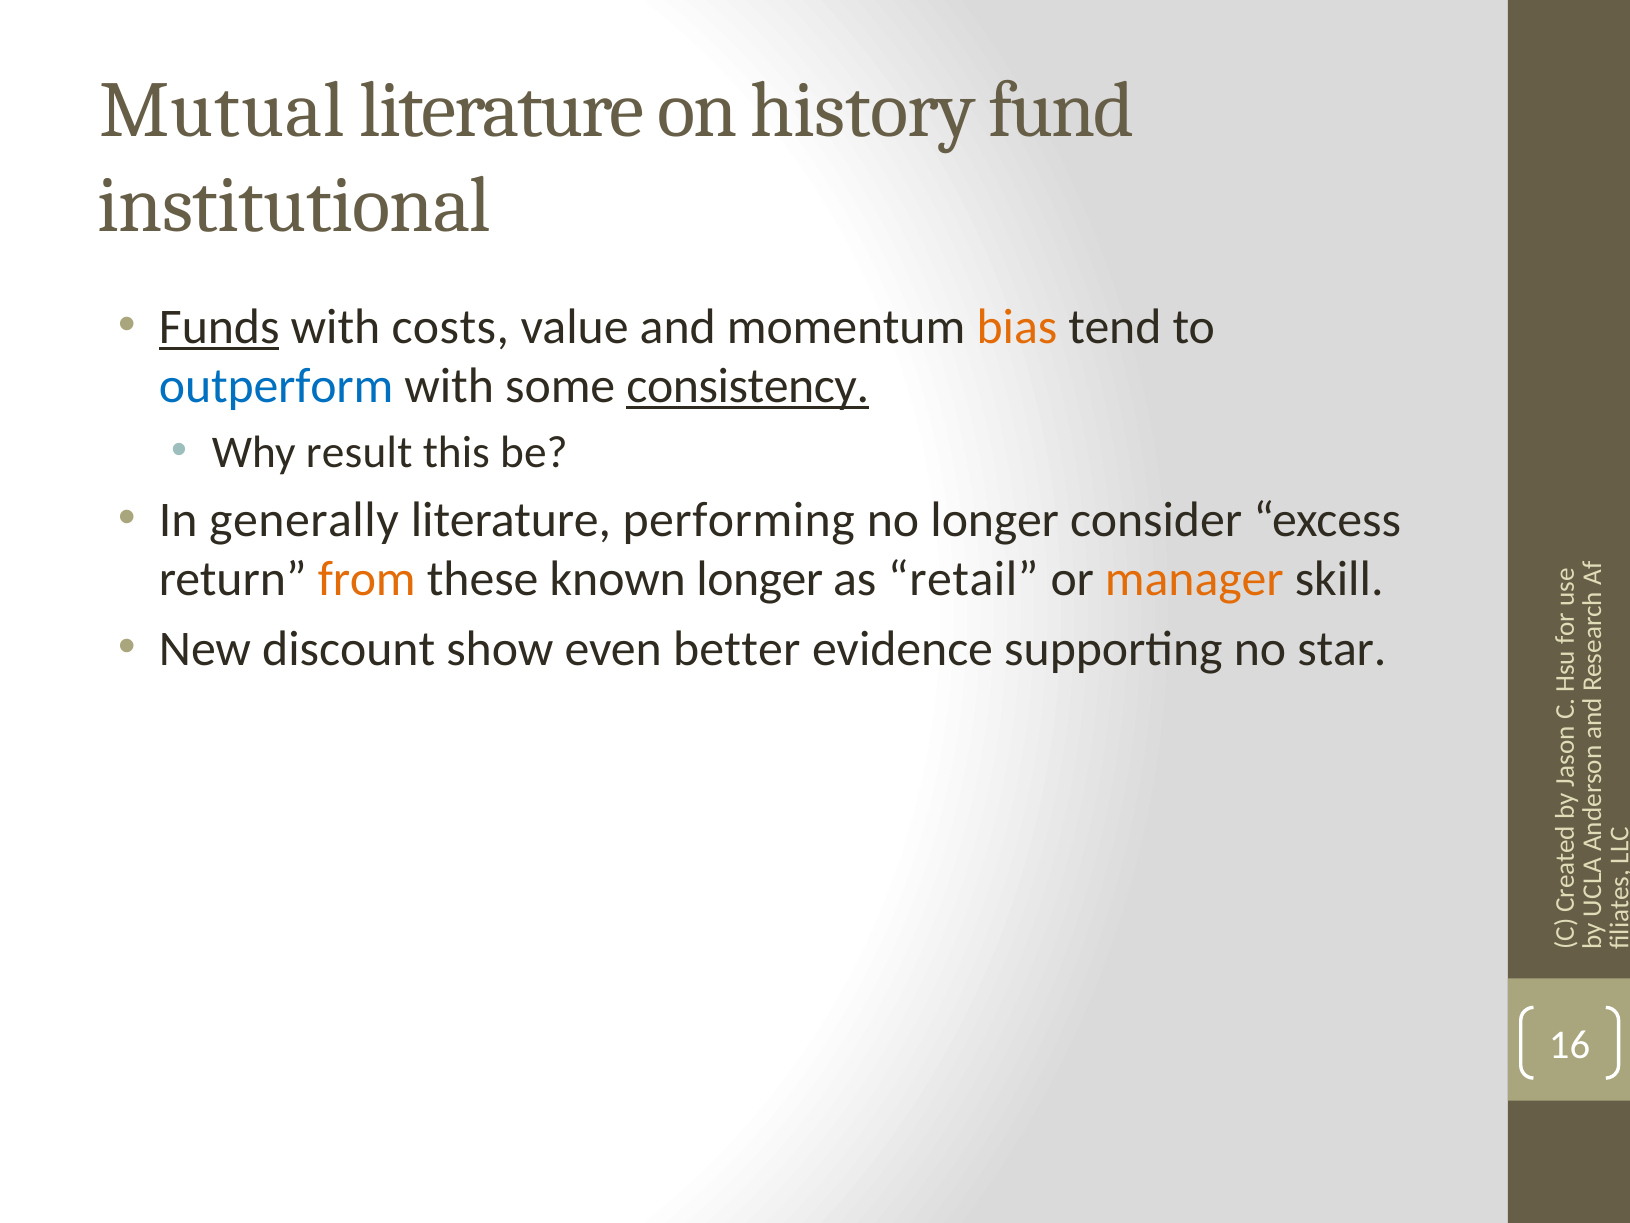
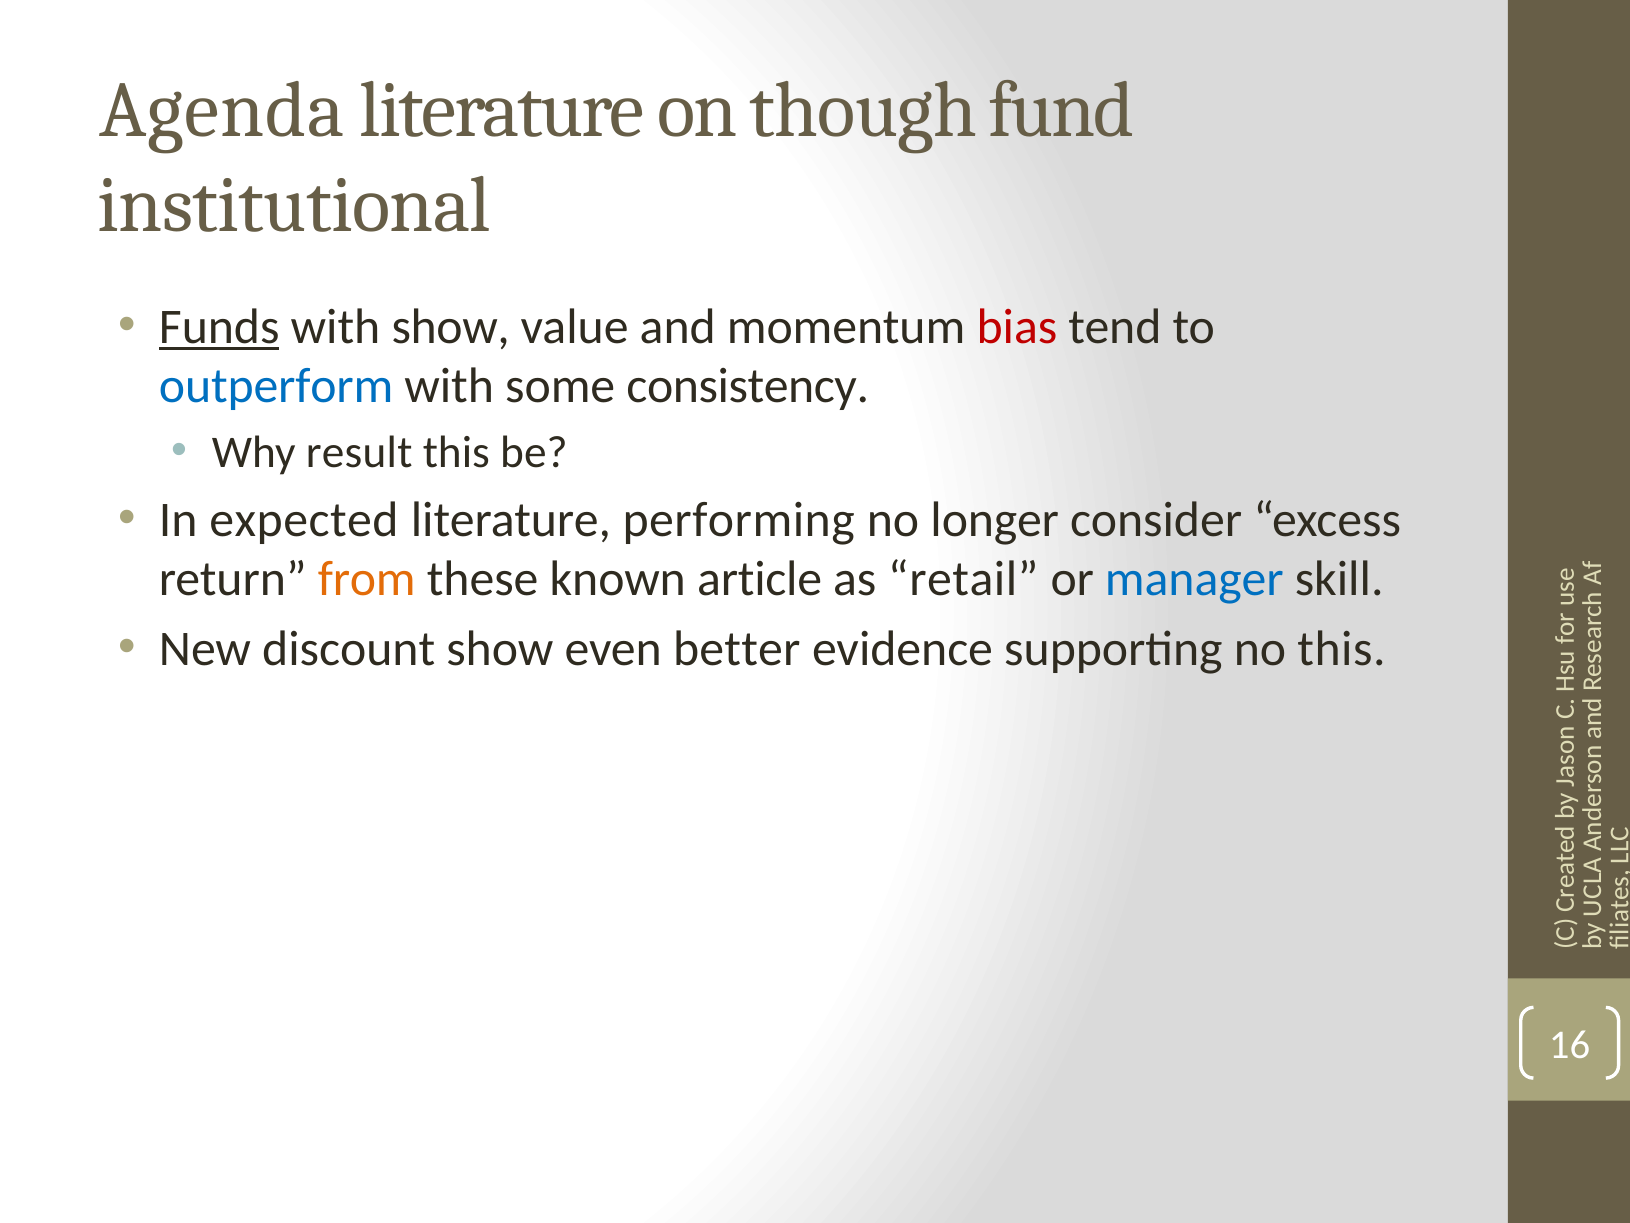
Mutual: Mutual -> Agenda (222, 110)
history: history -> though (863, 110)
with costs: costs -> show (451, 327)
bias colour: orange -> red (1017, 327)
consistency underline: present -> none (748, 386)
generally: generally -> expected (304, 519)
known longer: longer -> article (760, 579)
manager colour: orange -> blue (1194, 579)
no star: star -> this (1342, 649)
